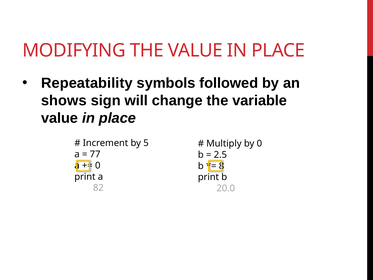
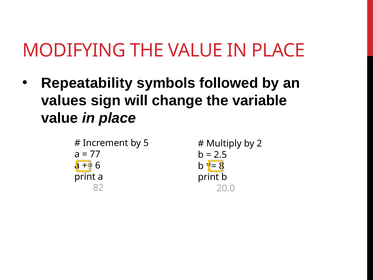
shows: shows -> values (64, 100)
by 0: 0 -> 2 (259, 143)
0: 0 -> 6 (98, 165)
